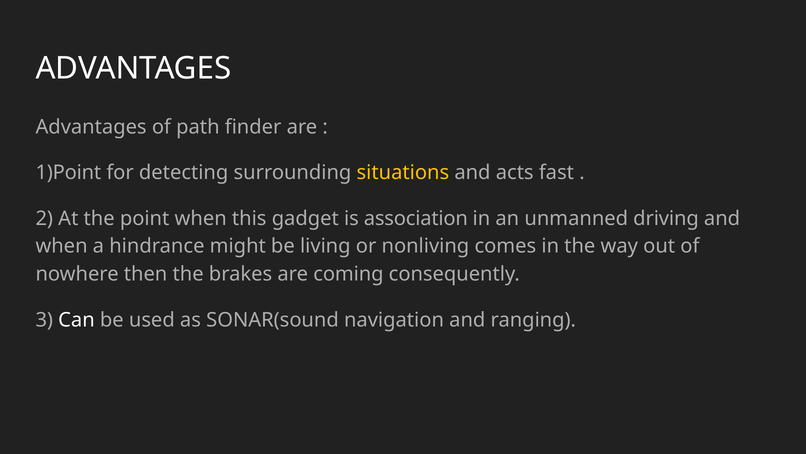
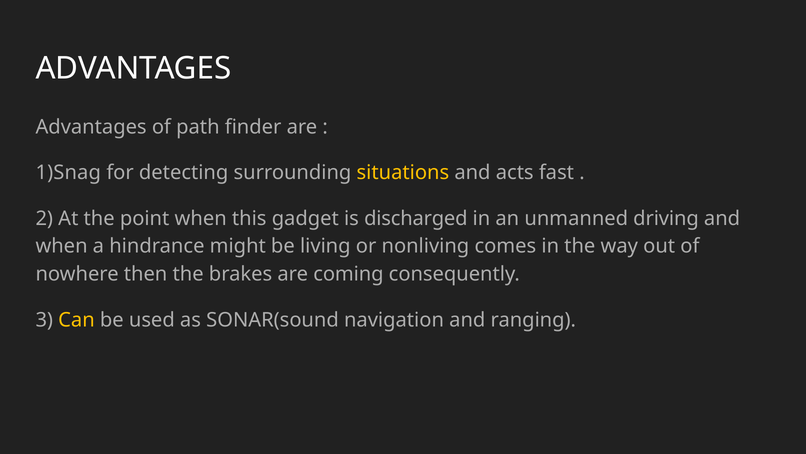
1)Point: 1)Point -> 1)Snag (68, 172)
association: association -> discharged (416, 218)
Can colour: white -> yellow (76, 319)
